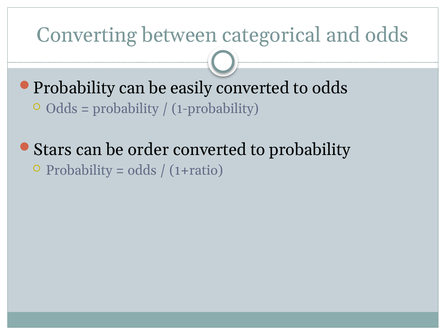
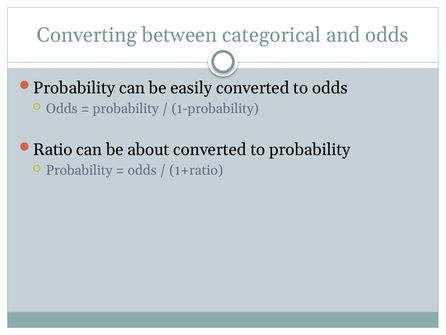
Stars: Stars -> Ratio (53, 149)
order: order -> about (148, 149)
